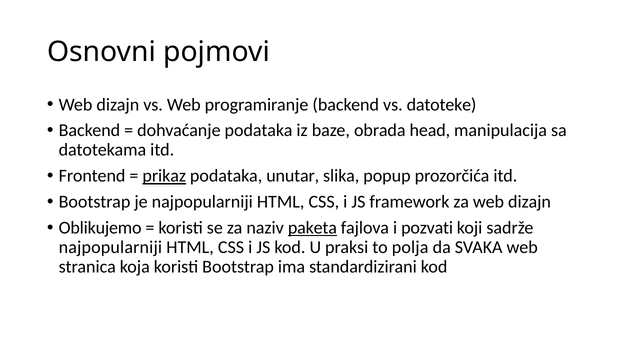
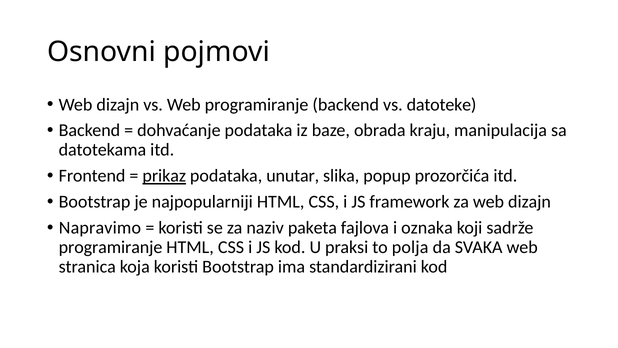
head: head -> kraju (430, 130)
Oblikujemo: Oblikujemo -> Napravimo (100, 228)
paketa underline: present -> none (312, 228)
pozvati: pozvati -> oznaka (427, 228)
najpopularniji: najpopularniji -> programiranje (111, 247)
